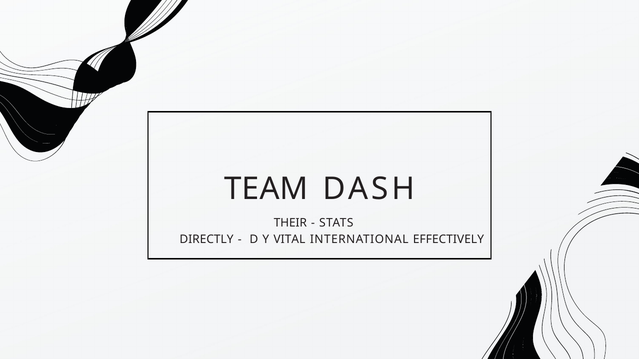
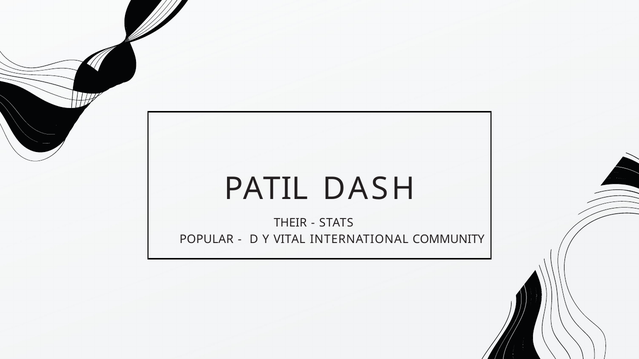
TEAM: TEAM -> PATIL (266, 189)
DIRECTLY: DIRECTLY -> POPULAR (207, 240)
EFFECTIVELY: EFFECTIVELY -> COMMUNITY (449, 240)
